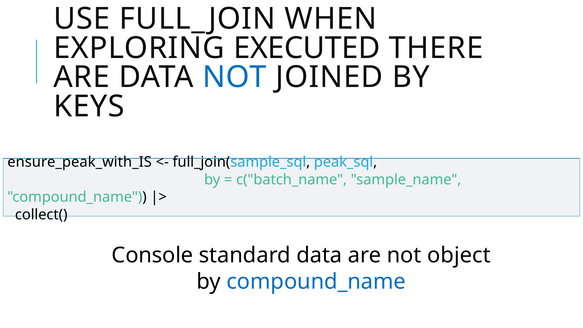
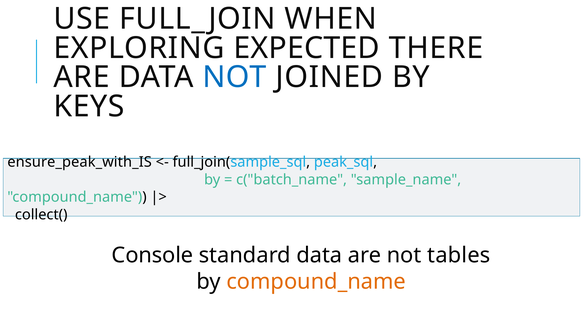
EXECUTED: EXECUTED -> EXPECTED (307, 48)
object: object -> tables (459, 255)
compound_name colour: blue -> orange (316, 282)
